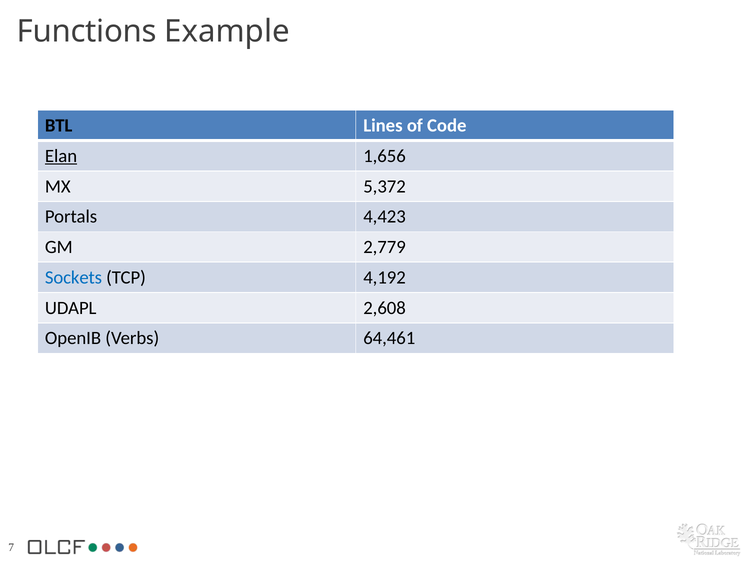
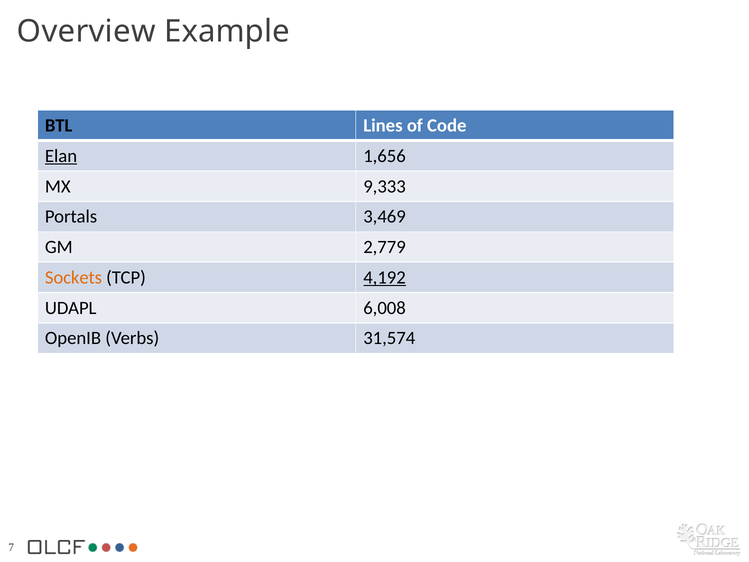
Functions: Functions -> Overview (86, 31)
5,372: 5,372 -> 9,333 (385, 186)
4,423: 4,423 -> 3,469 (385, 217)
Sockets colour: blue -> orange (73, 277)
4,192 underline: none -> present (385, 277)
2,608: 2,608 -> 6,008 (385, 308)
64,461: 64,461 -> 31,574 (389, 338)
